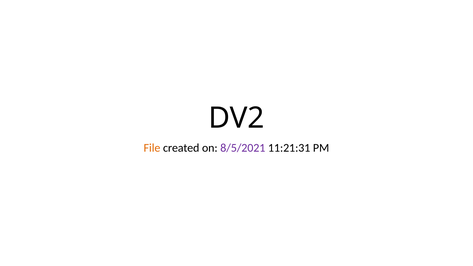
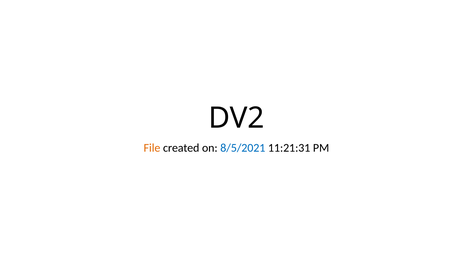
8/5/2021 colour: purple -> blue (243, 148)
